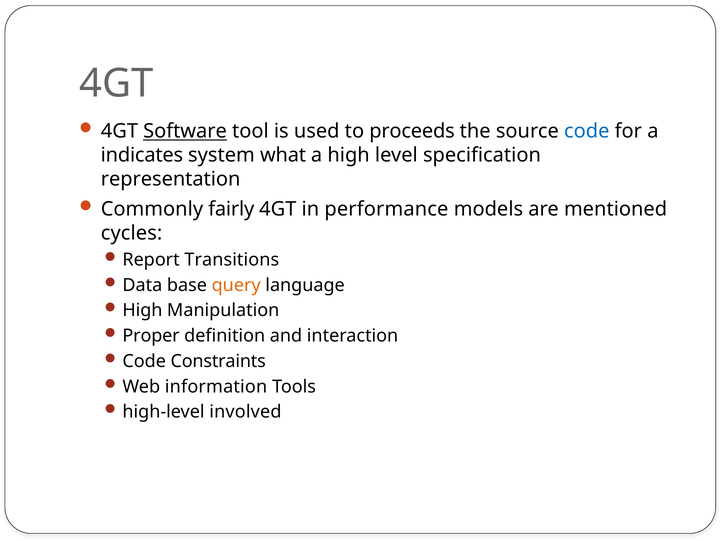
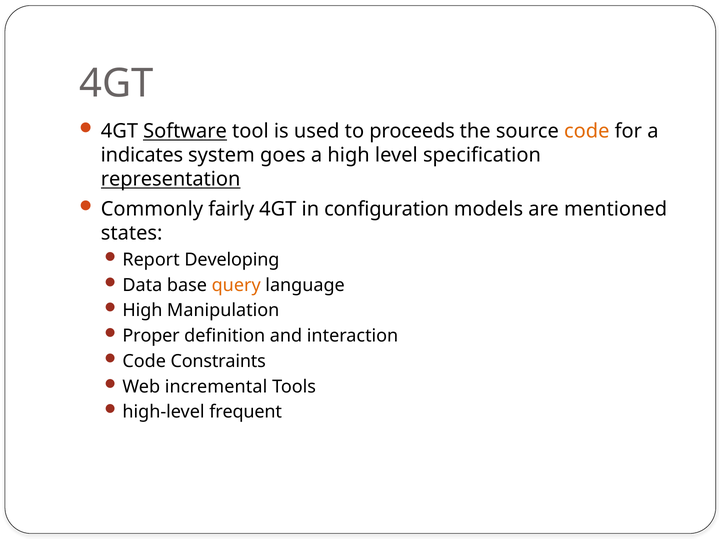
code colour: blue -> orange (587, 131)
what: what -> goes (283, 155)
representation underline: none -> present (171, 179)
performance: performance -> configuration (387, 209)
cycles: cycles -> states (132, 233)
Transitions: Transitions -> Developing (232, 260)
information: information -> incremental (216, 386)
involved: involved -> frequent (246, 412)
